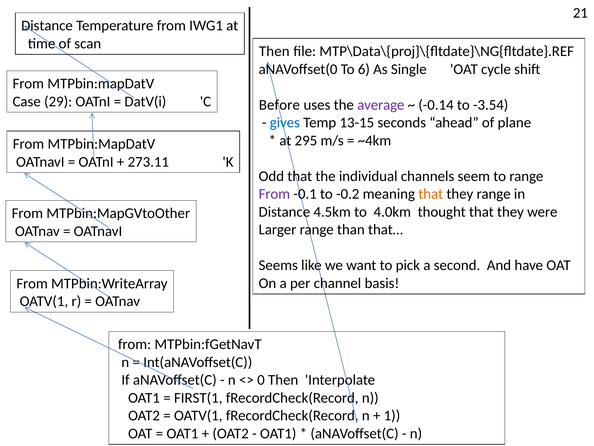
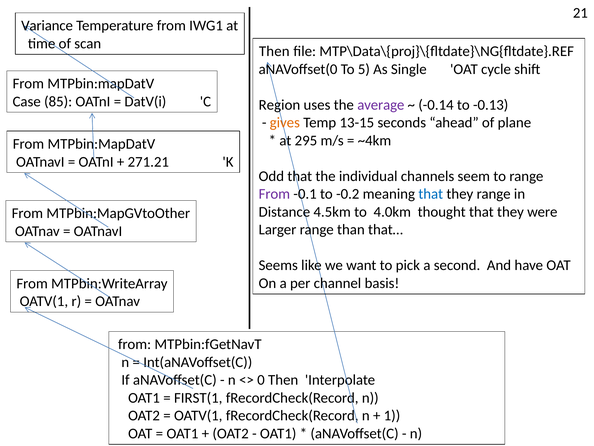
Distance: Distance -> Variance (47, 26)
6: 6 -> 5 (364, 69)
29: 29 -> 85 (58, 101)
Before: Before -> Region (279, 105)
-3.54: -3.54 -> -0.13 (491, 105)
gives colour: blue -> orange (285, 122)
273.11: 273.11 -> 271.21 (148, 162)
that colour: orange -> blue (431, 194)
